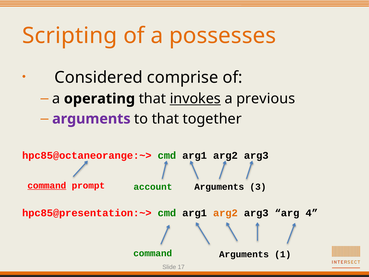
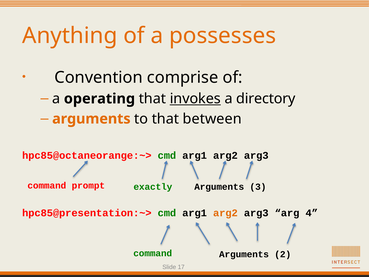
Scripting: Scripting -> Anything (70, 36)
Considered: Considered -> Convention (99, 77)
previous: previous -> directory (266, 99)
arguments colour: purple -> orange (91, 119)
together: together -> between (212, 119)
command underline: present -> none (47, 185)
account: account -> exactly (153, 187)
1: 1 -> 2 (283, 254)
